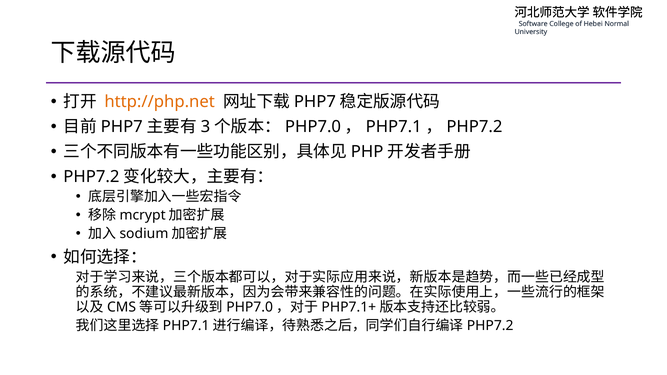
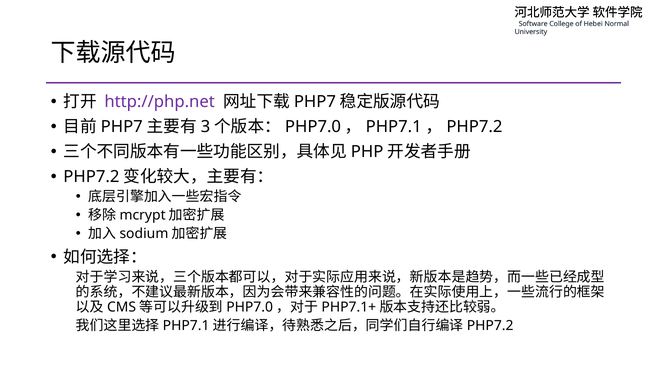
http://php.net colour: orange -> purple (160, 102)
